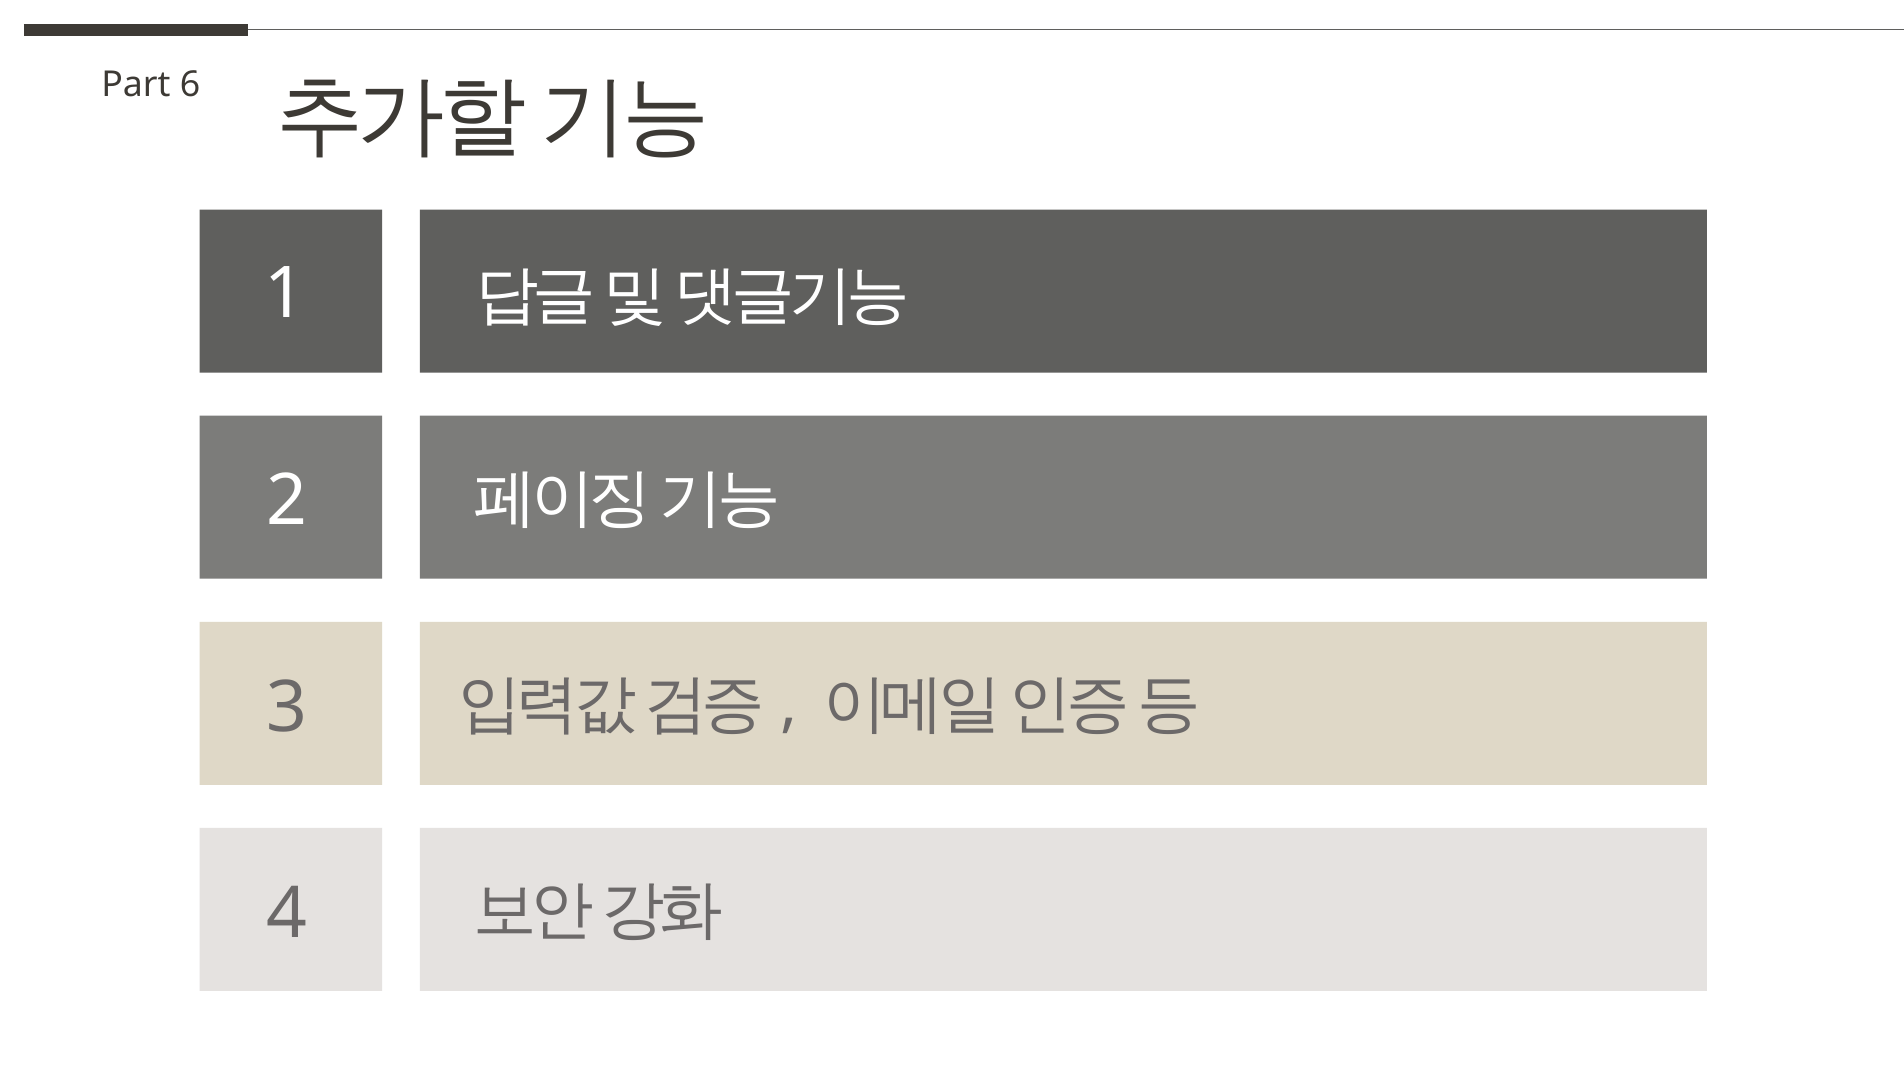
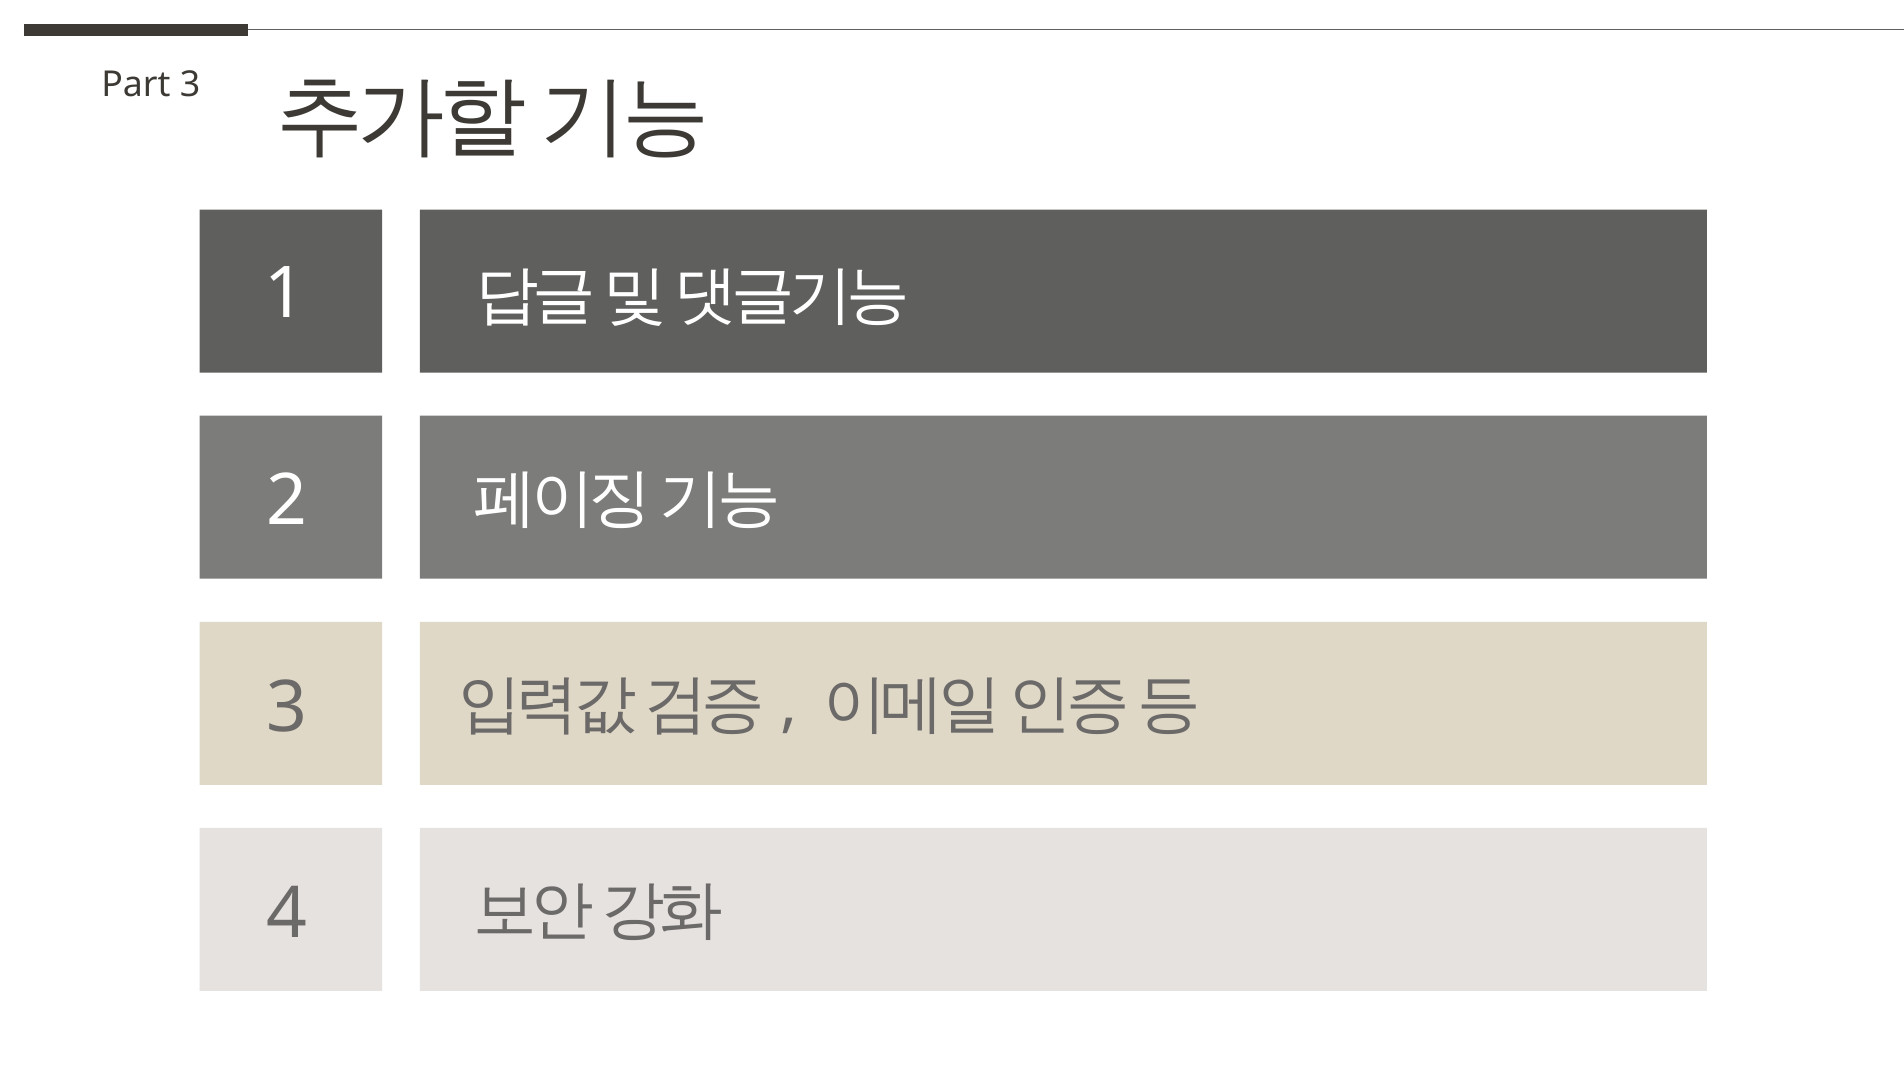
Part 6: 6 -> 3 (190, 85)
